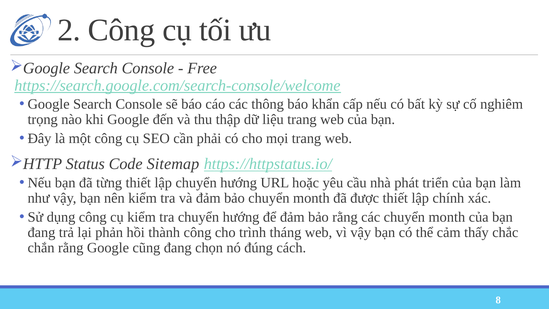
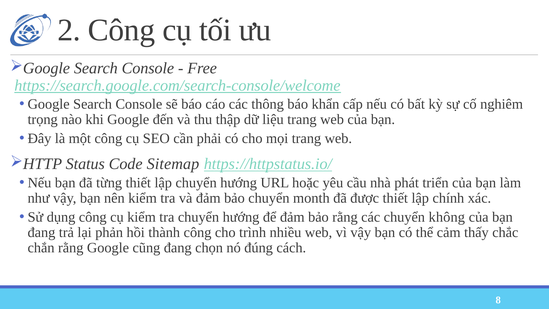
các chuyển month: month -> không (447, 217)
tháng: tháng -> nhiều (285, 232)
